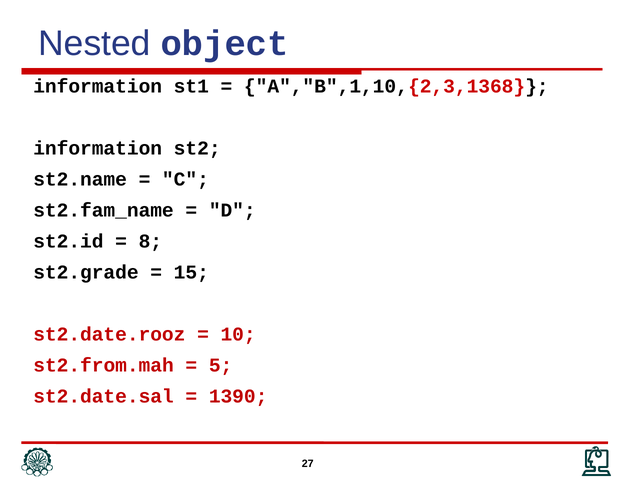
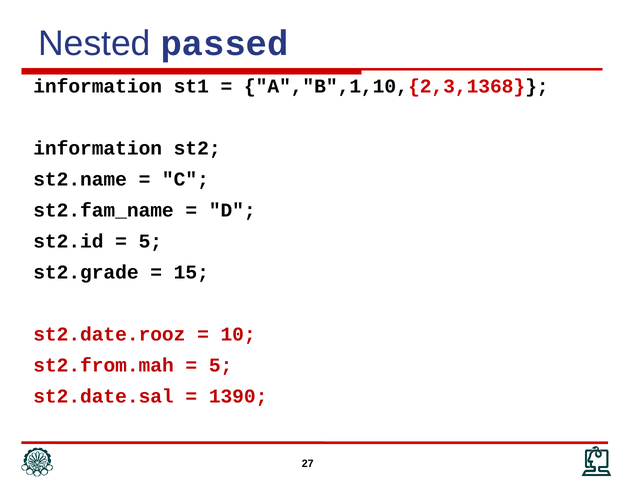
object: object -> passed (225, 44)
8: 8 -> 5 (150, 241)
